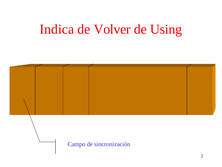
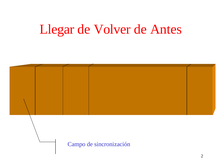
Indica: Indica -> Llegar (57, 29)
Using: Using -> Antes (166, 29)
